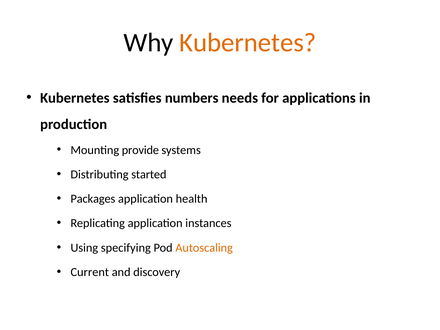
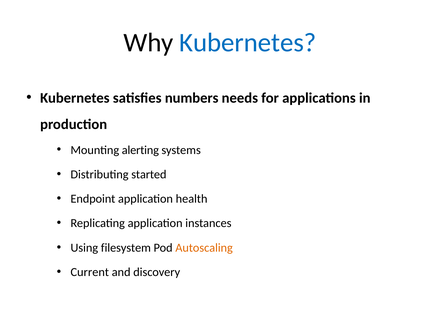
Kubernetes colour: orange -> blue (248, 43)
provide: provide -> alerting (140, 150)
Packages: Packages -> Endpoint (93, 199)
specifying: specifying -> filesystem (126, 248)
